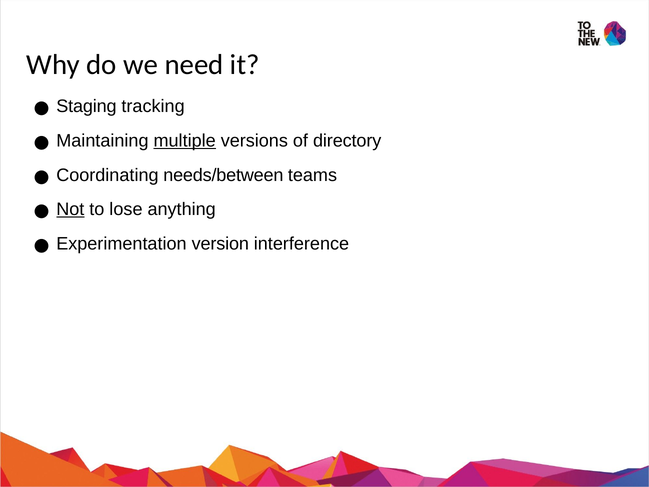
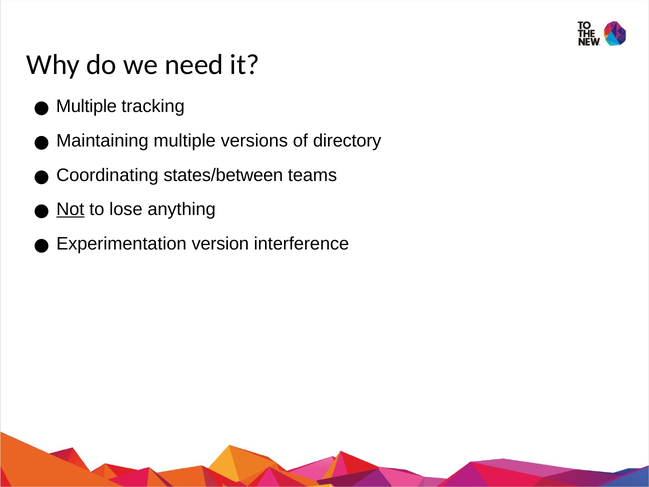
Staging: Staging -> Multiple (86, 106)
multiple underline: present -> none (185, 141)
needs/between: needs/between -> states/between (223, 175)
